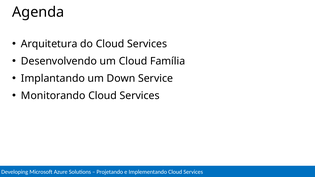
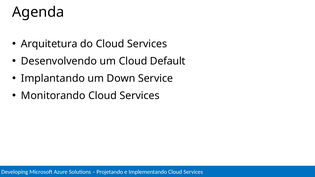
Família: Família -> Default (168, 61)
